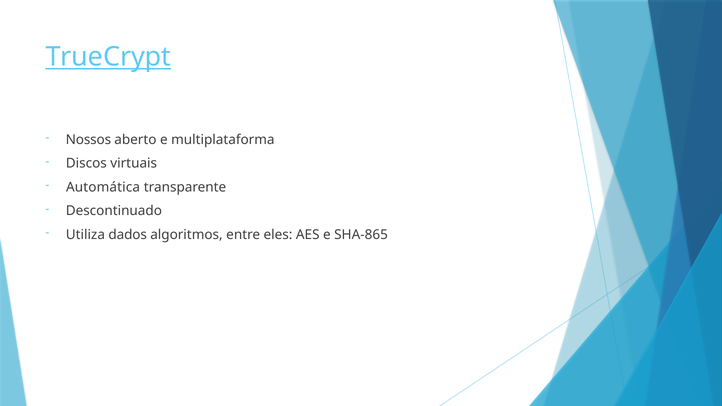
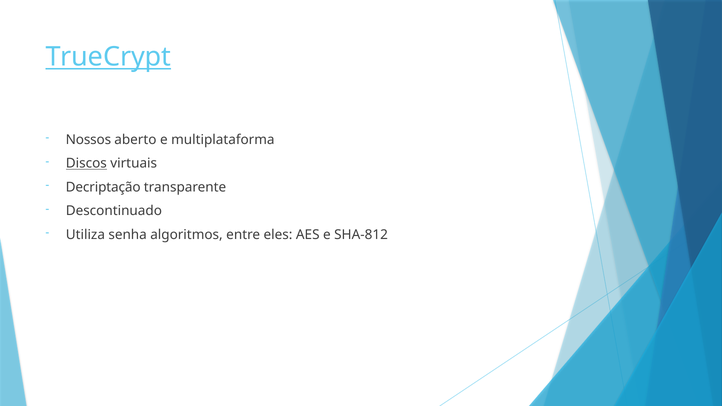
Discos underline: none -> present (86, 164)
Automática: Automática -> Decriptação (103, 187)
dados: dados -> senha (128, 235)
SHA-865: SHA-865 -> SHA-812 (361, 235)
